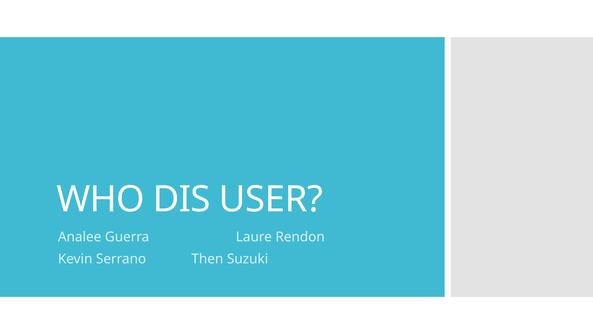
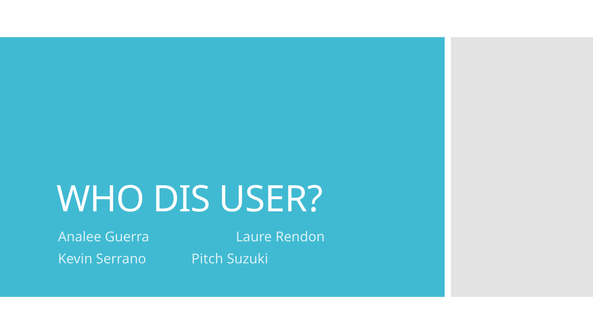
Then: Then -> Pitch (207, 259)
